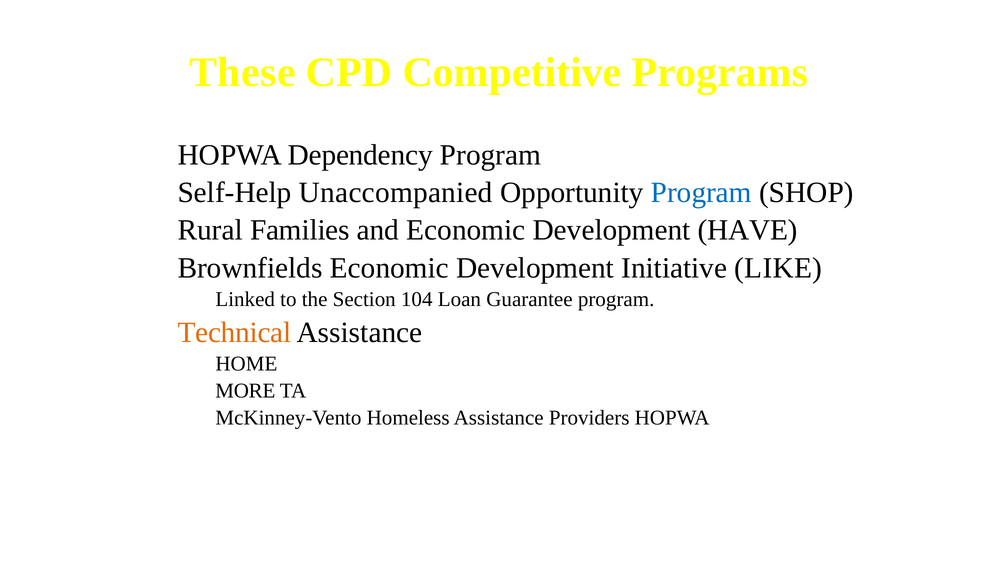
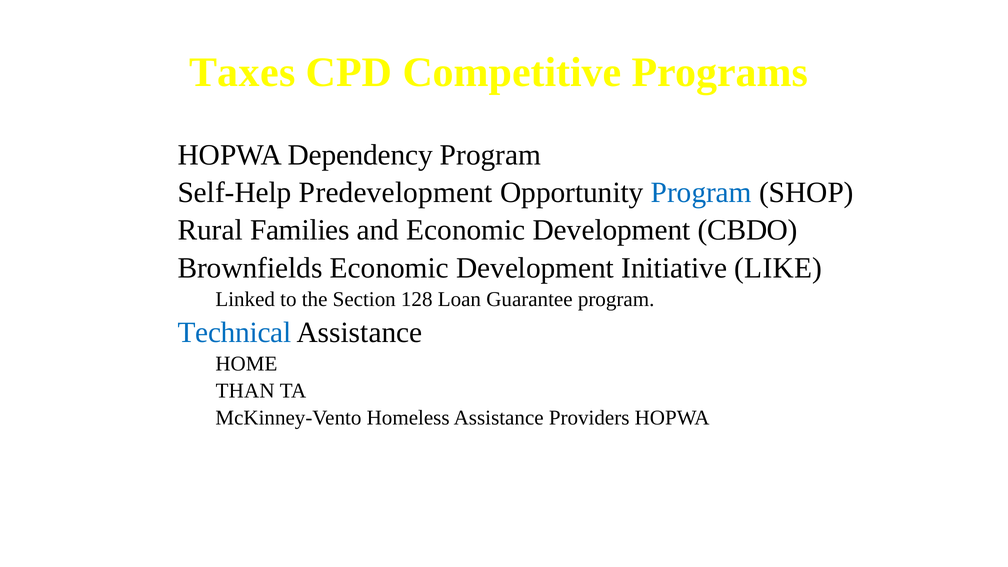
These: These -> Taxes (242, 72)
Unaccompanied: Unaccompanied -> Predevelopment (396, 193)
HAVE: HAVE -> CBDO (748, 230)
104: 104 -> 128 (417, 299)
Technical colour: orange -> blue (235, 332)
MORE: MORE -> THAN (245, 391)
